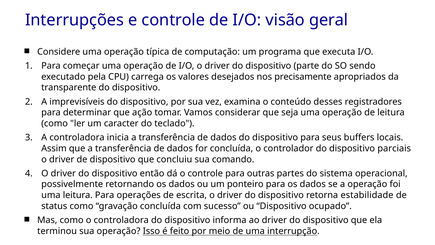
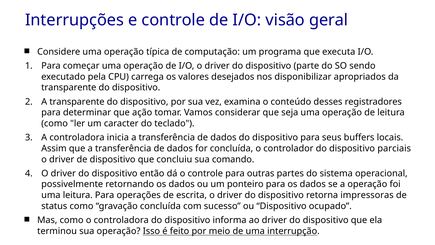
precisamente: precisamente -> disponibilizar (303, 77)
A imprevisíveis: imprevisíveis -> transparente (77, 102)
estabilidade: estabilidade -> impressoras (367, 195)
